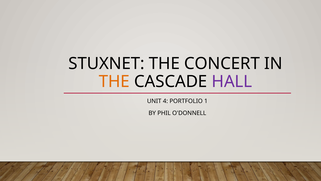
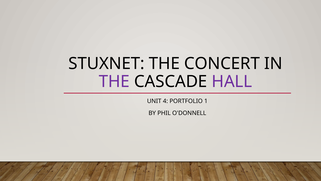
THE colour: orange -> purple (114, 81)
